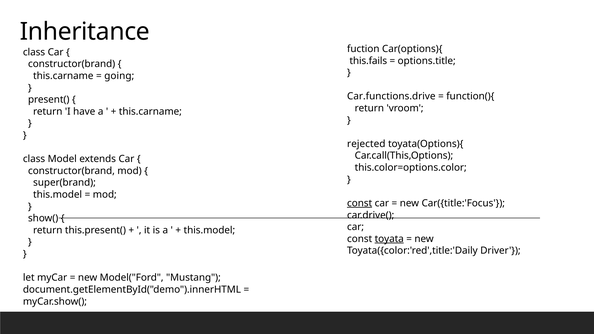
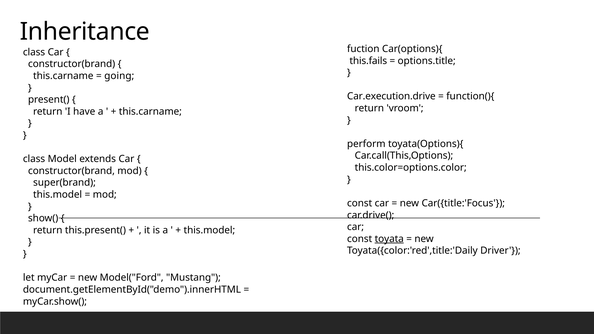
Car.functions.drive: Car.functions.drive -> Car.execution.drive (391, 96)
rejected: rejected -> perform (366, 144)
const underline: present -> none (360, 203)
